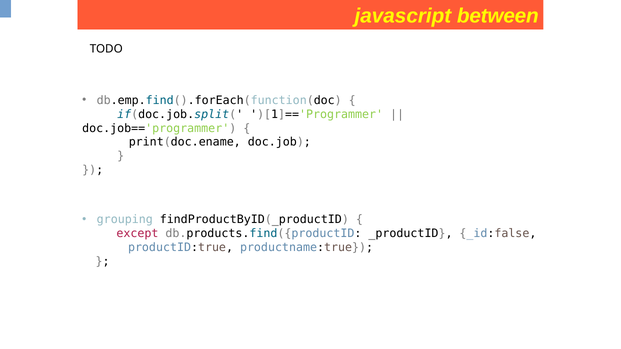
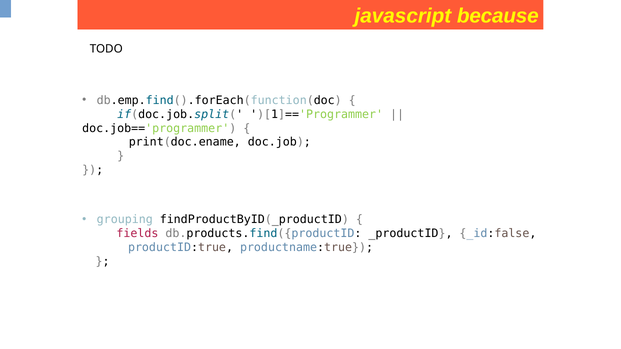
between: between -> because (498, 16)
except: except -> fields (137, 234)
